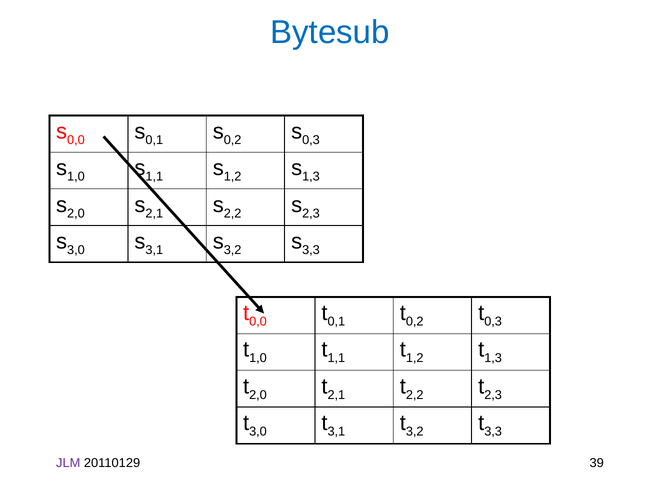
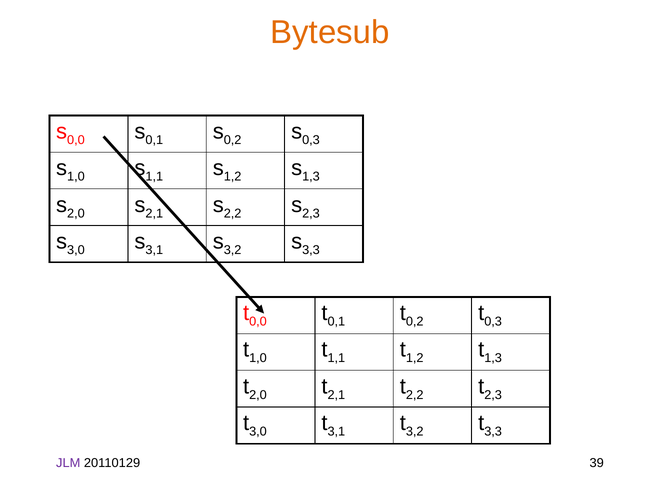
Bytesub colour: blue -> orange (330, 33)
